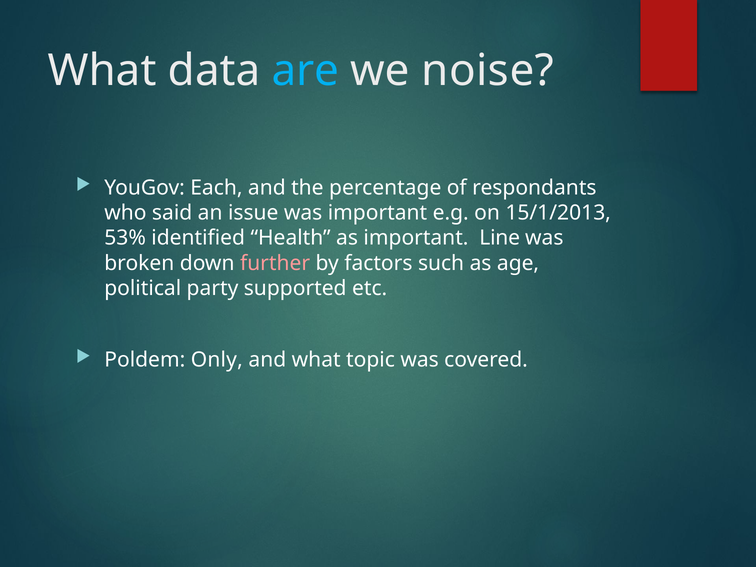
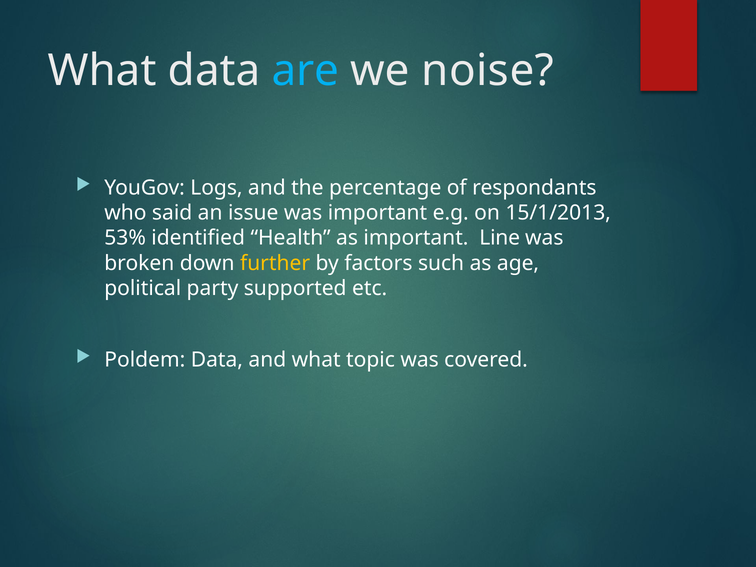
Each: Each -> Logs (216, 188)
further colour: pink -> yellow (275, 263)
Poldem Only: Only -> Data (217, 360)
